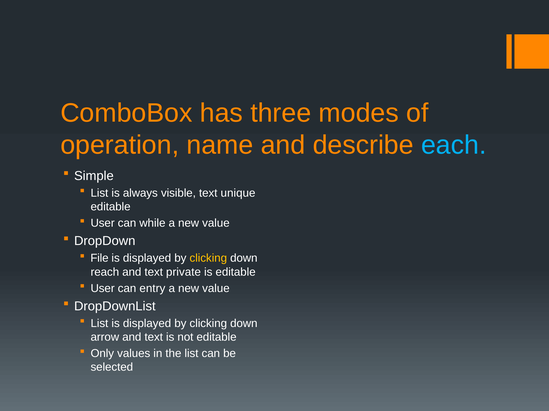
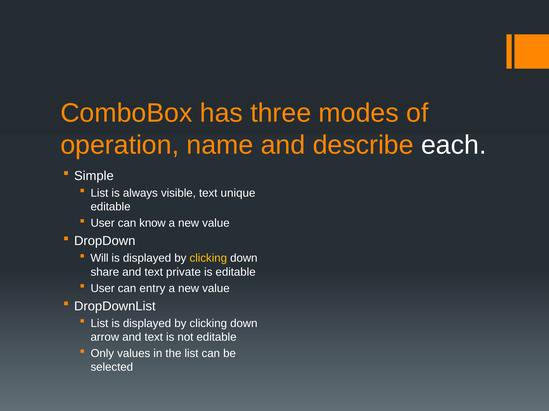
each colour: light blue -> white (454, 145)
while: while -> know (152, 224)
File: File -> Will (99, 259)
reach: reach -> share (105, 272)
